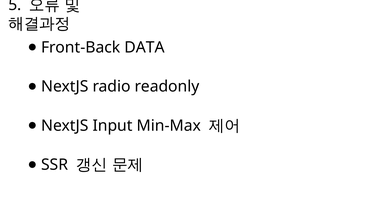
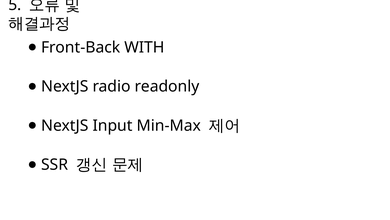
DATA: DATA -> WITH (144, 47)
